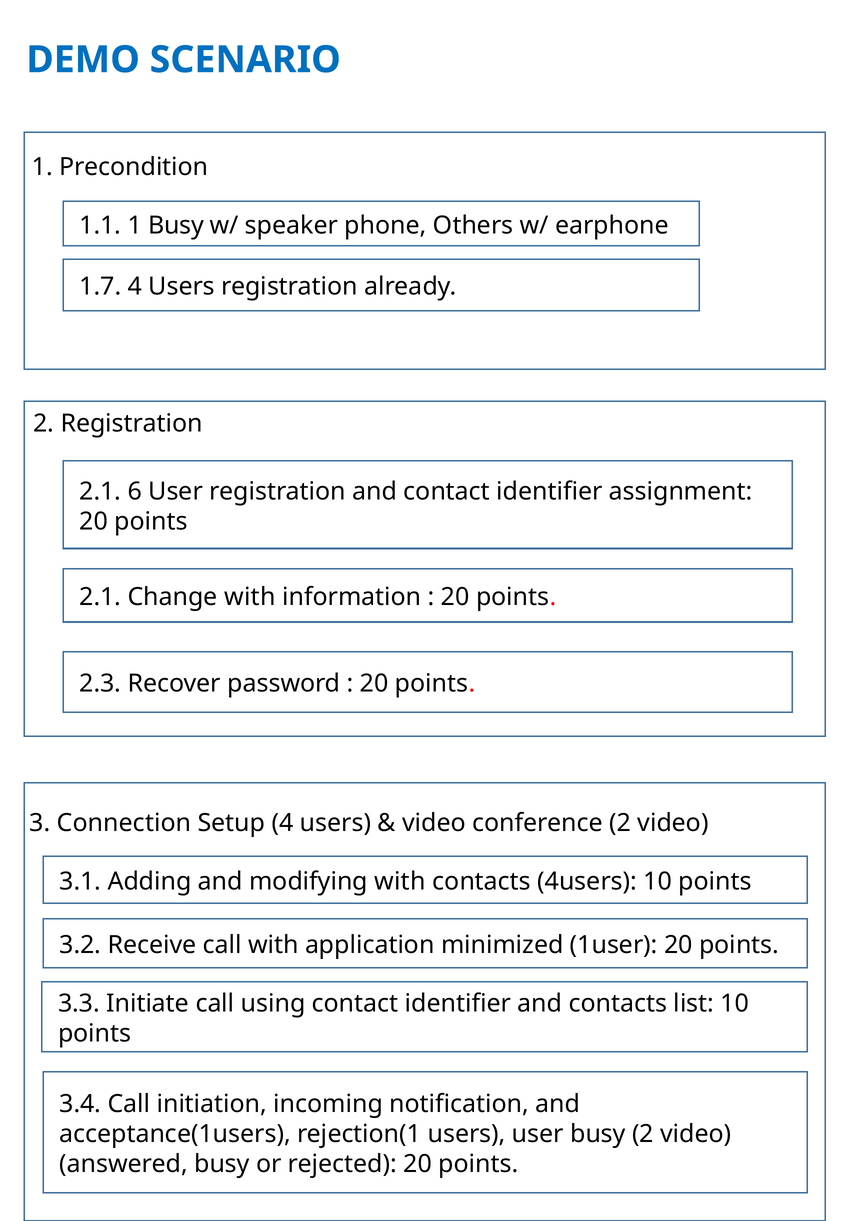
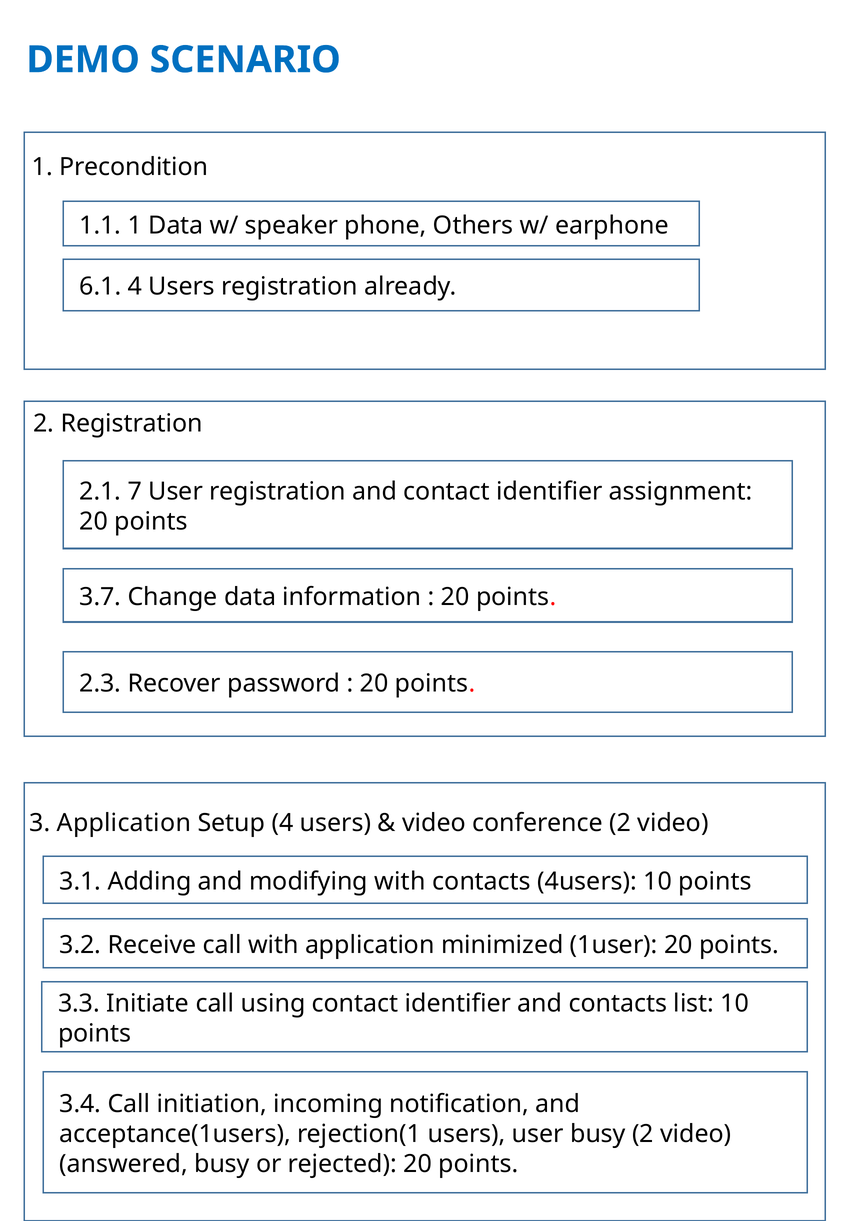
1 Busy: Busy -> Data (176, 225)
1.7: 1.7 -> 6.1 (100, 287)
6: 6 -> 7 (135, 491)
2.1: 2.1 -> 3.7 (100, 597)
Change with: with -> data (250, 597)
3 Connection: Connection -> Application (124, 823)
